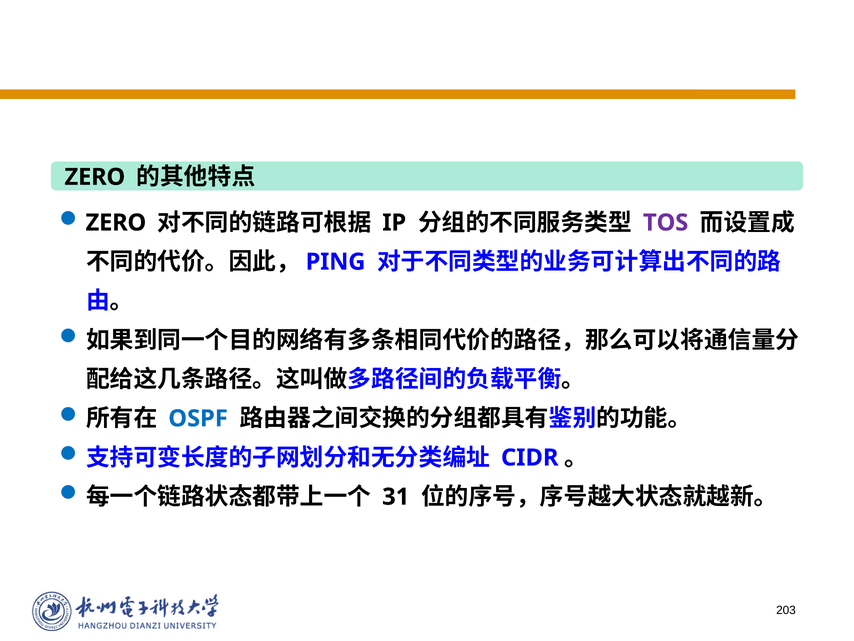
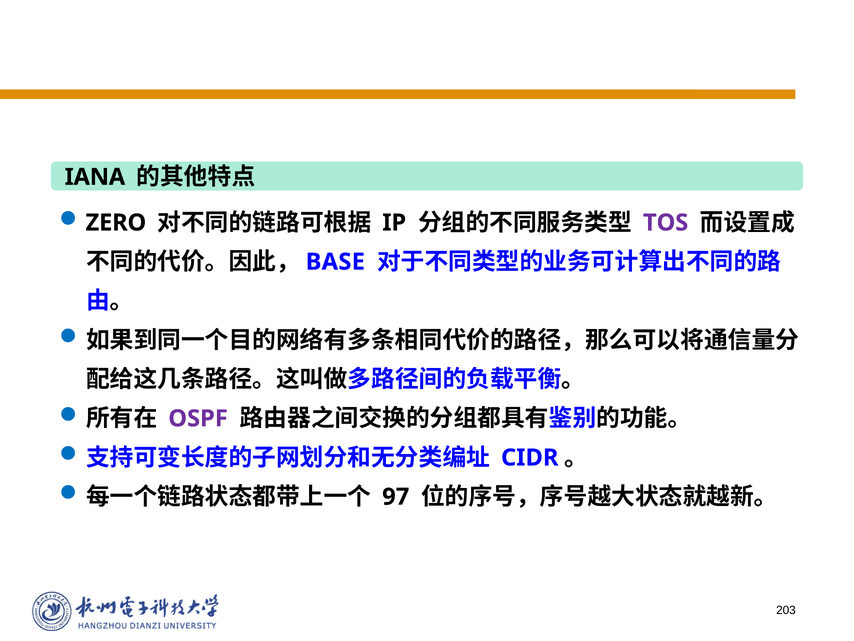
ZERO: ZERO -> IANA (95, 177)
PING: PING -> BASE (335, 262)
OSPF colour: blue -> purple (198, 418)
31: 31 -> 97 (396, 496)
